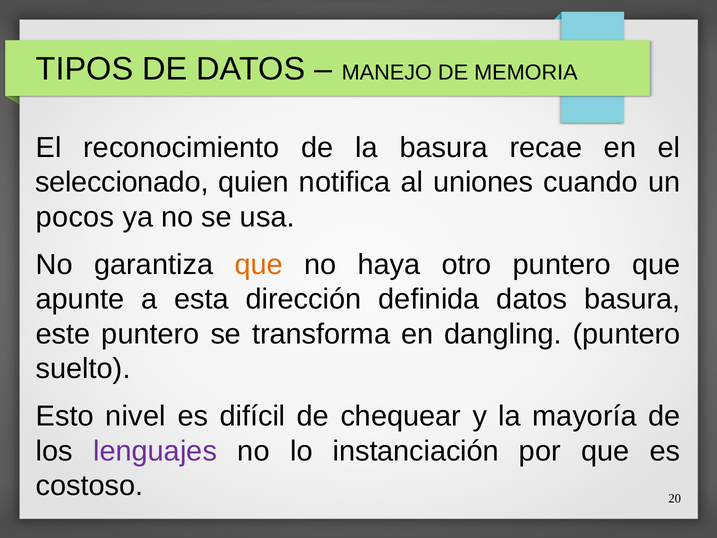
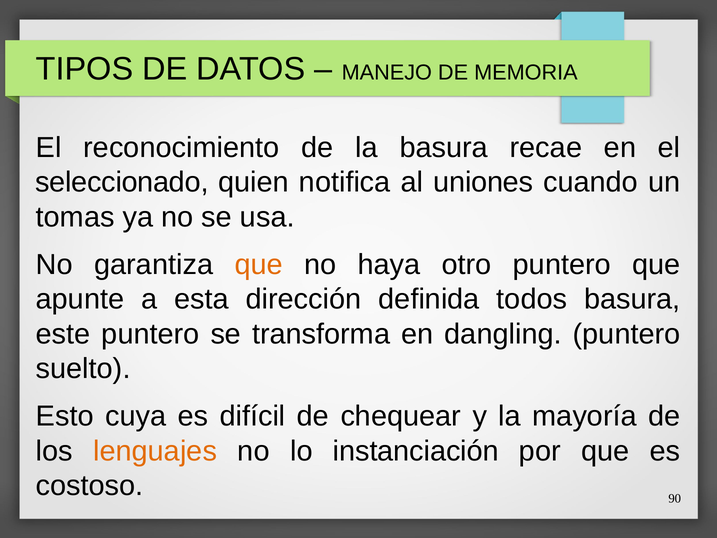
pocos: pocos -> tomas (75, 217)
definida datos: datos -> todos (532, 299)
nivel: nivel -> cuya (136, 416)
lenguajes colour: purple -> orange (155, 451)
20: 20 -> 90 (675, 498)
